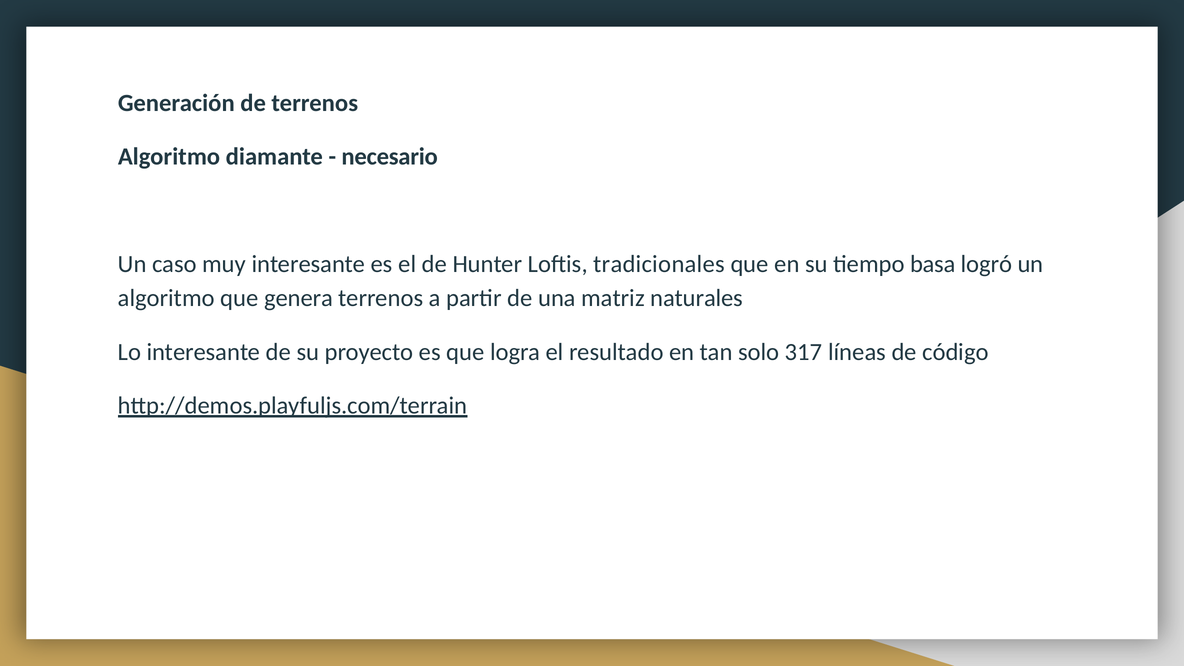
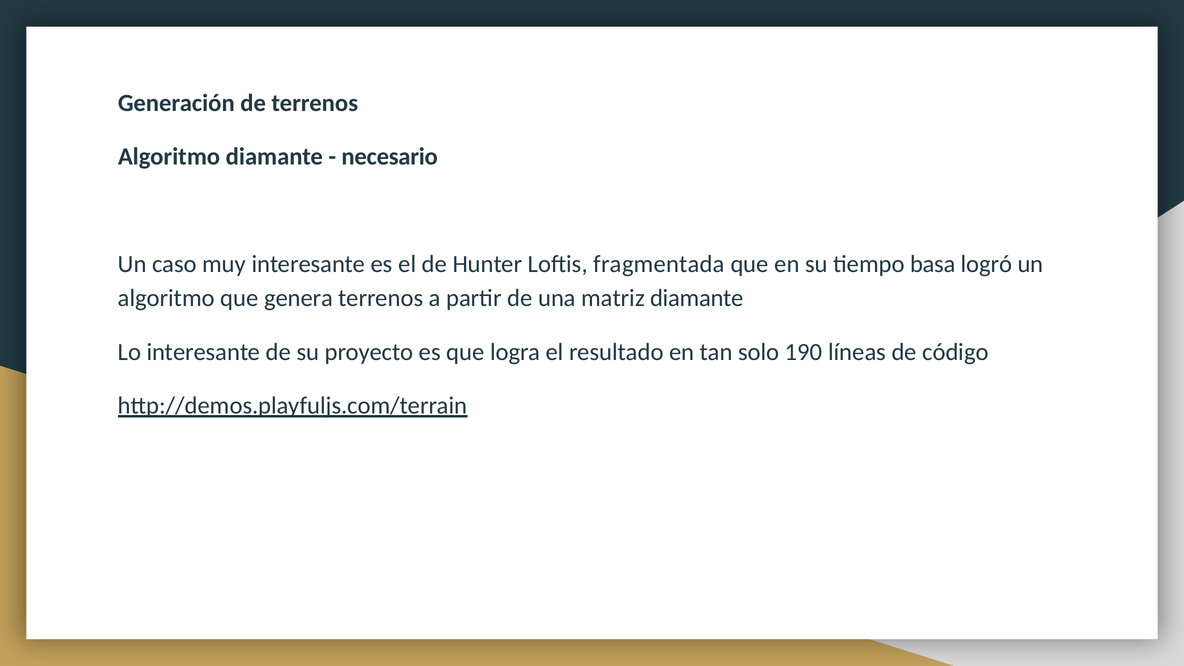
tradicionales: tradicionales -> fragmentada (659, 264)
matriz naturales: naturales -> diamante (697, 298)
317: 317 -> 190 (804, 352)
